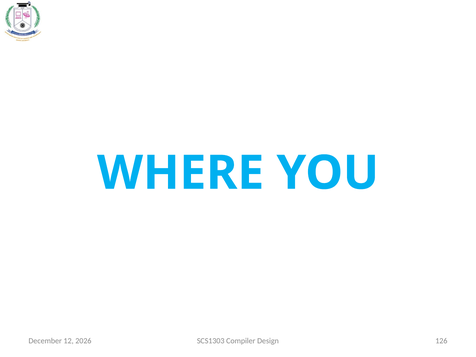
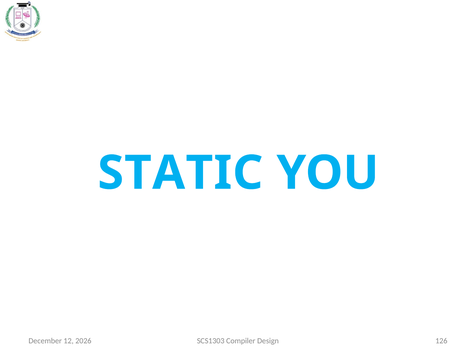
WHERE: WHERE -> STATIC (180, 173)
